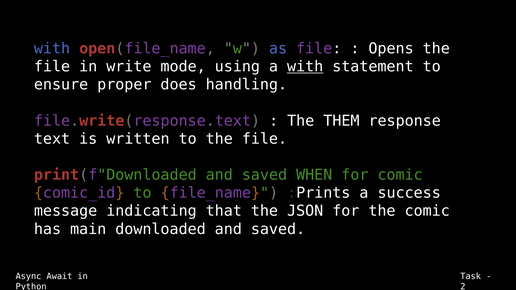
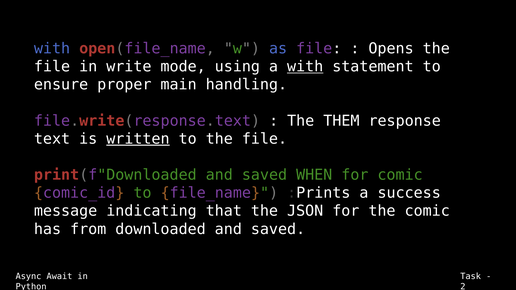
does: does -> main (179, 85)
written underline: none -> present (138, 139)
main: main -> from (88, 229)
